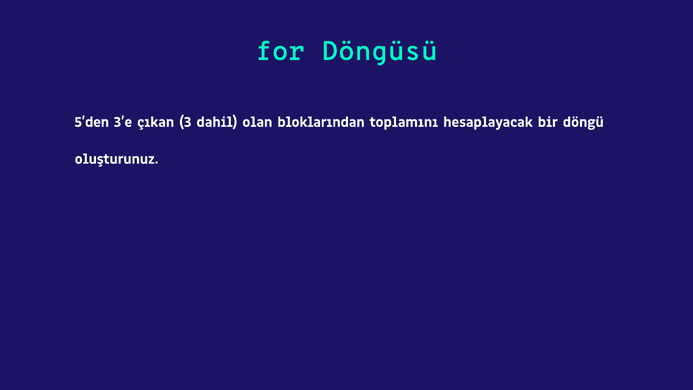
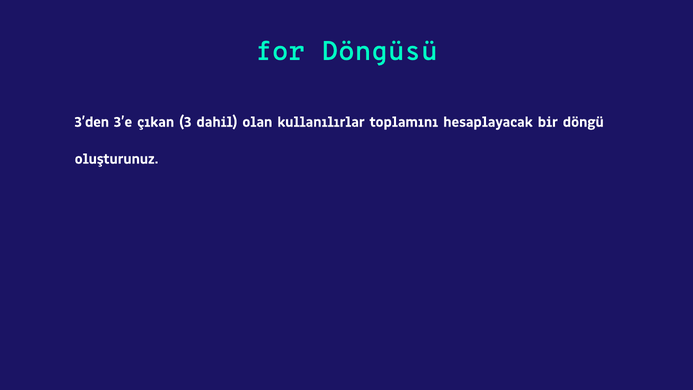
5’den: 5’den -> 3’den (92, 122)
bloklarından: bloklarından -> kullanılırlar (321, 122)
